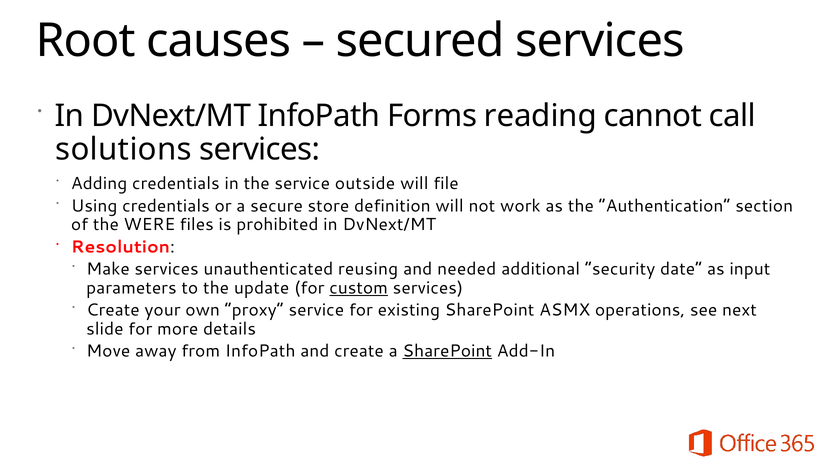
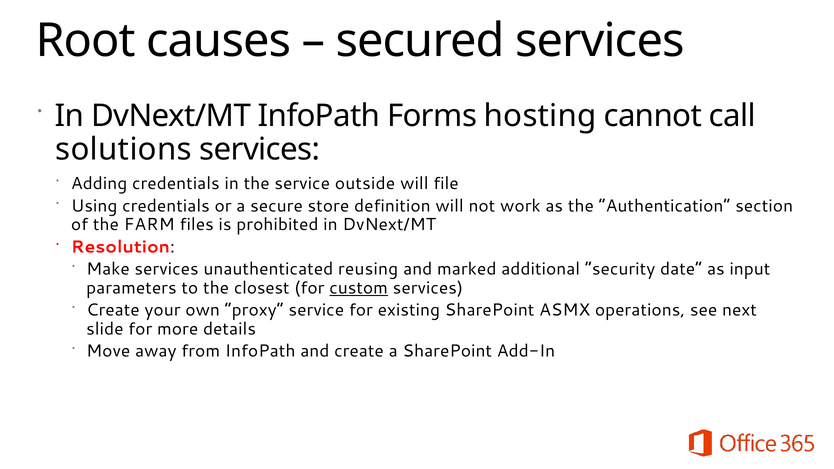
reading: reading -> hosting (540, 116)
WERE: WERE -> FARM (149, 225)
needed: needed -> marked (467, 269)
update: update -> closest (262, 288)
SharePoint underline: present -> none (447, 351)
